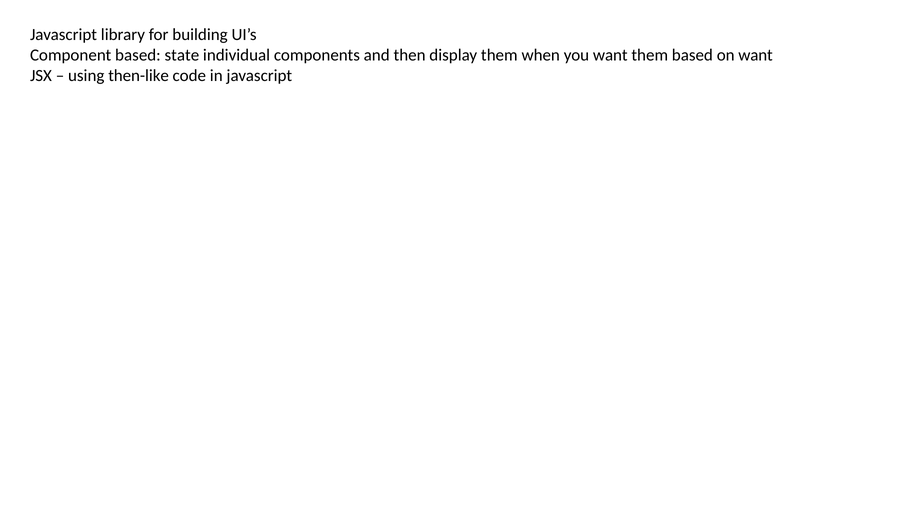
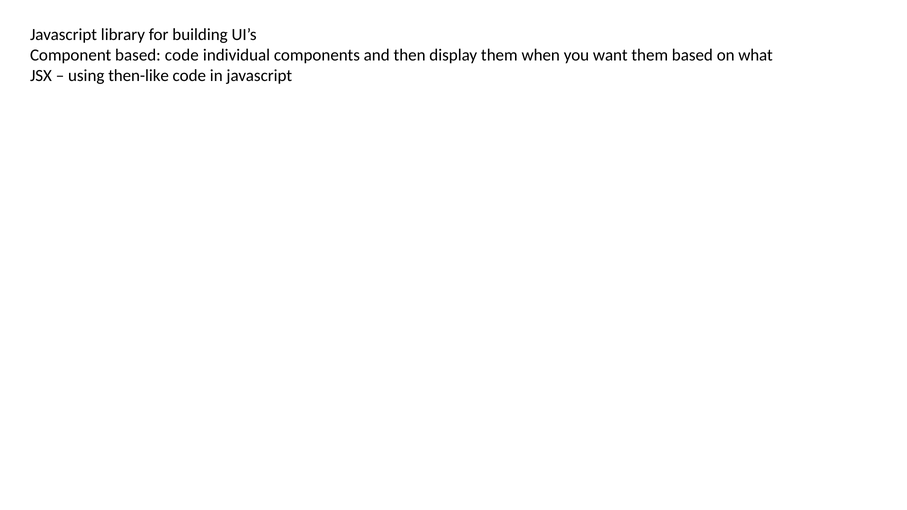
based state: state -> code (182, 55)
on want: want -> what (756, 55)
